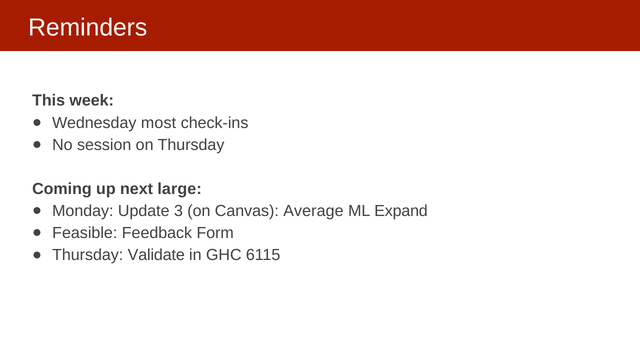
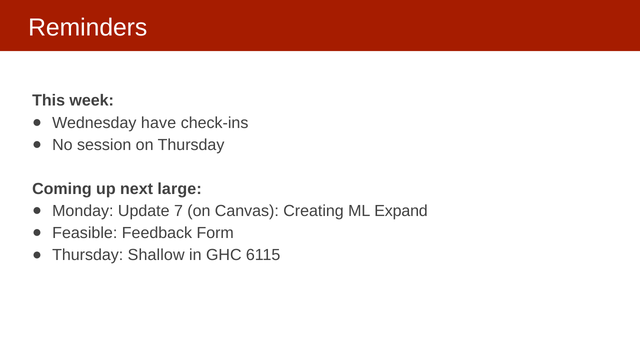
most: most -> have (159, 123)
3: 3 -> 7 (178, 211)
Average: Average -> Creating (314, 211)
Validate: Validate -> Shallow (156, 255)
